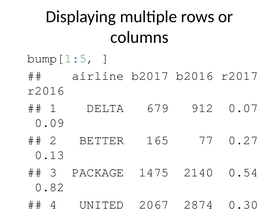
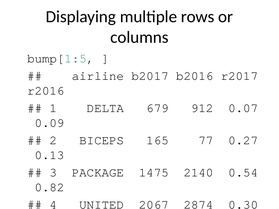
BETTER: BETTER -> BICEPS (102, 140)
